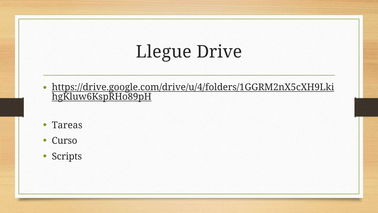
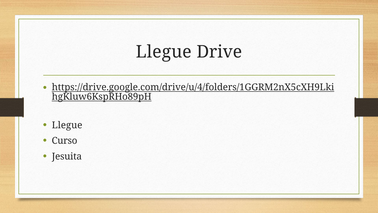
Tareas: Tareas -> Llegue (67, 125)
Scripts: Scripts -> Jesuita (67, 156)
